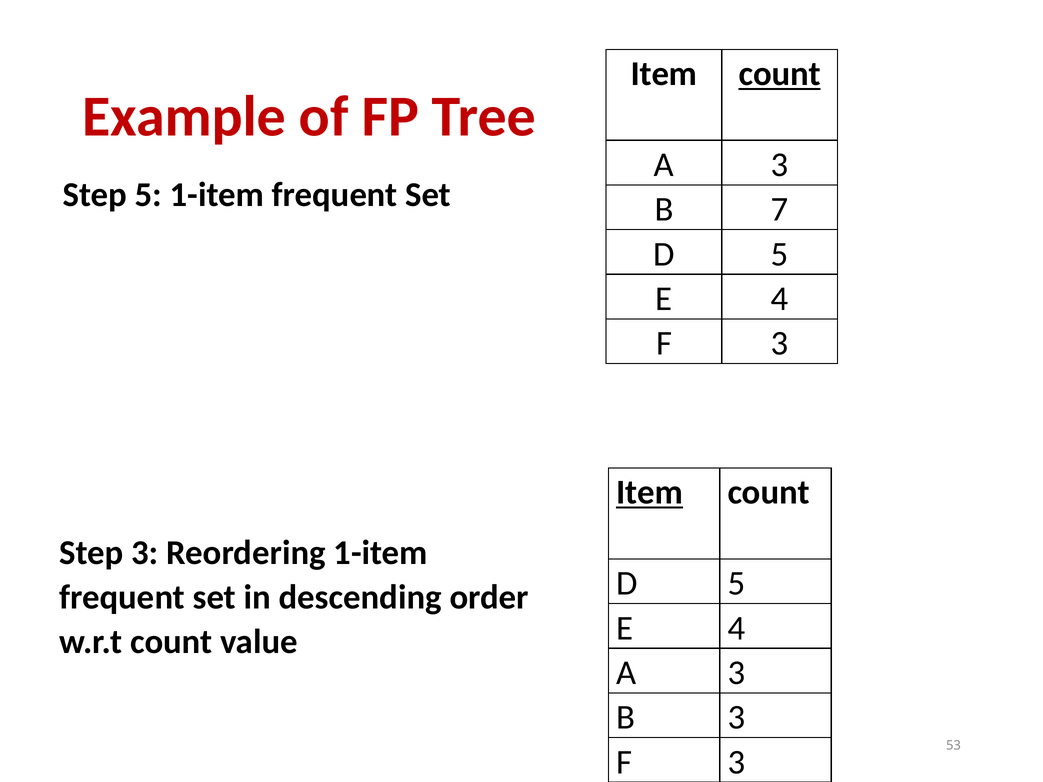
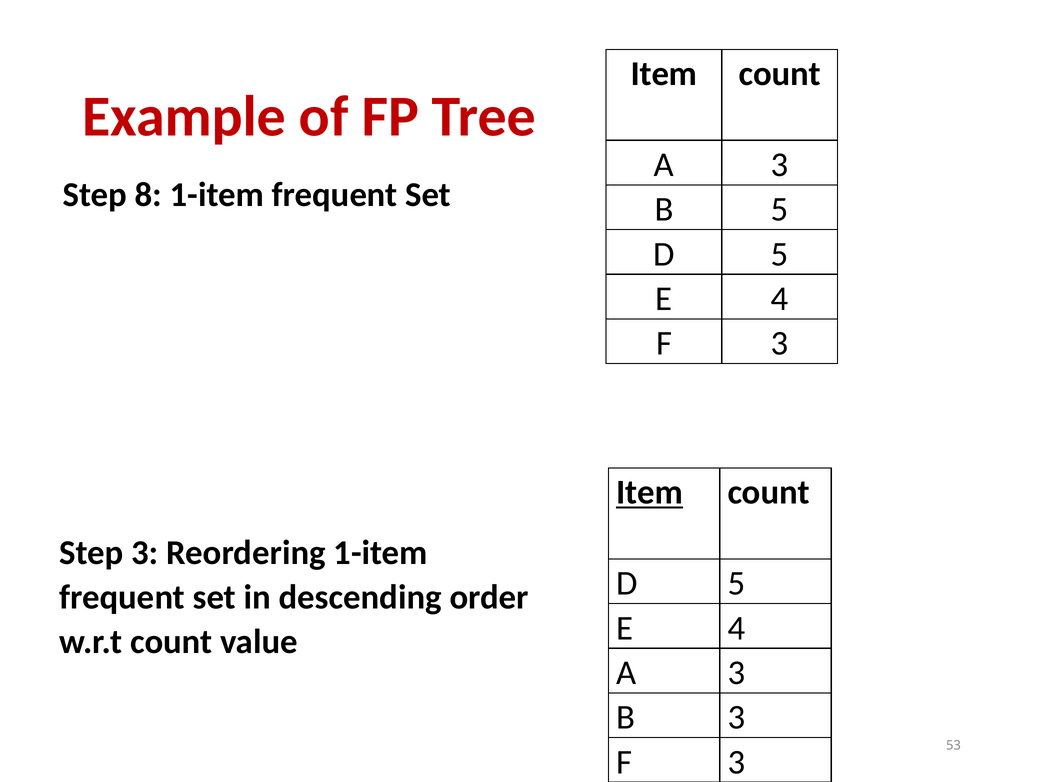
count underline: present -> none (780, 74)
Step 5: 5 -> 8 (148, 195)
B 7: 7 -> 5 (780, 210)
